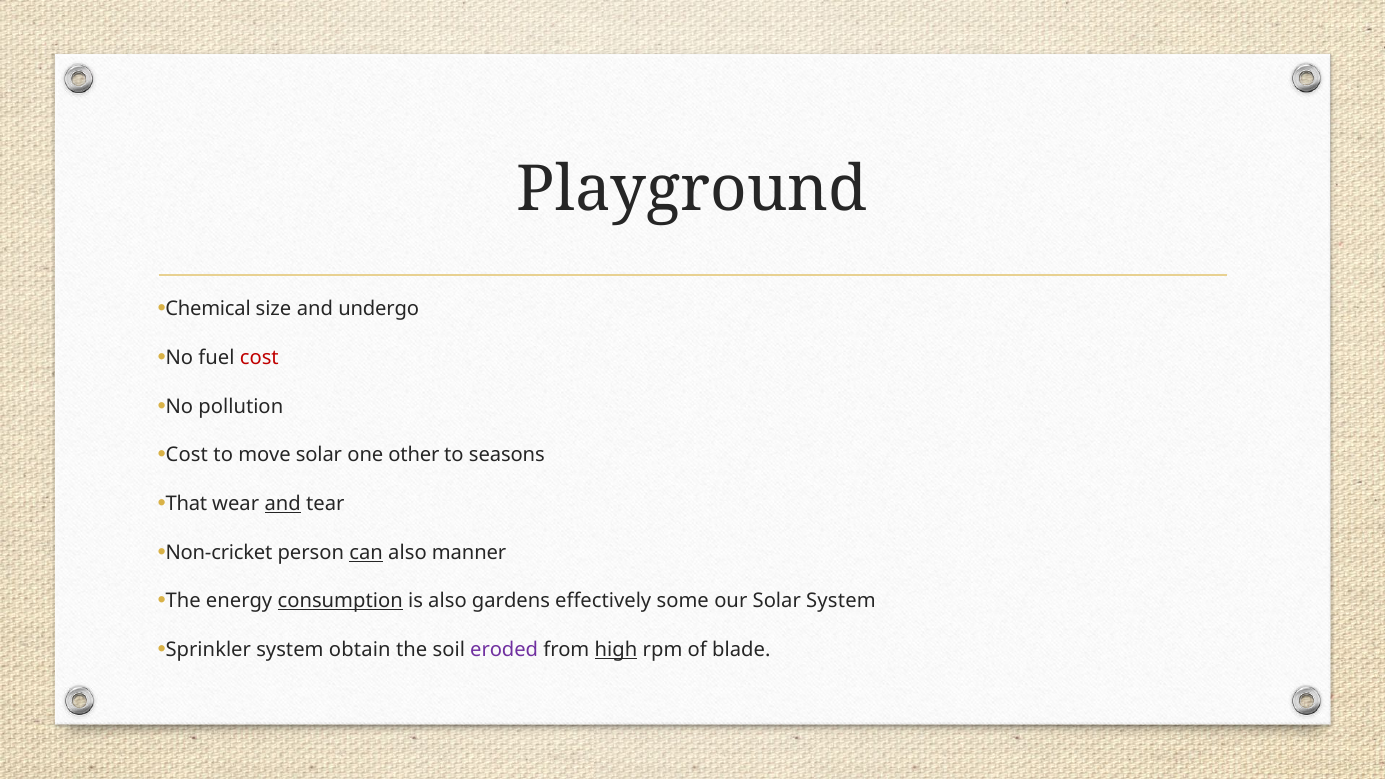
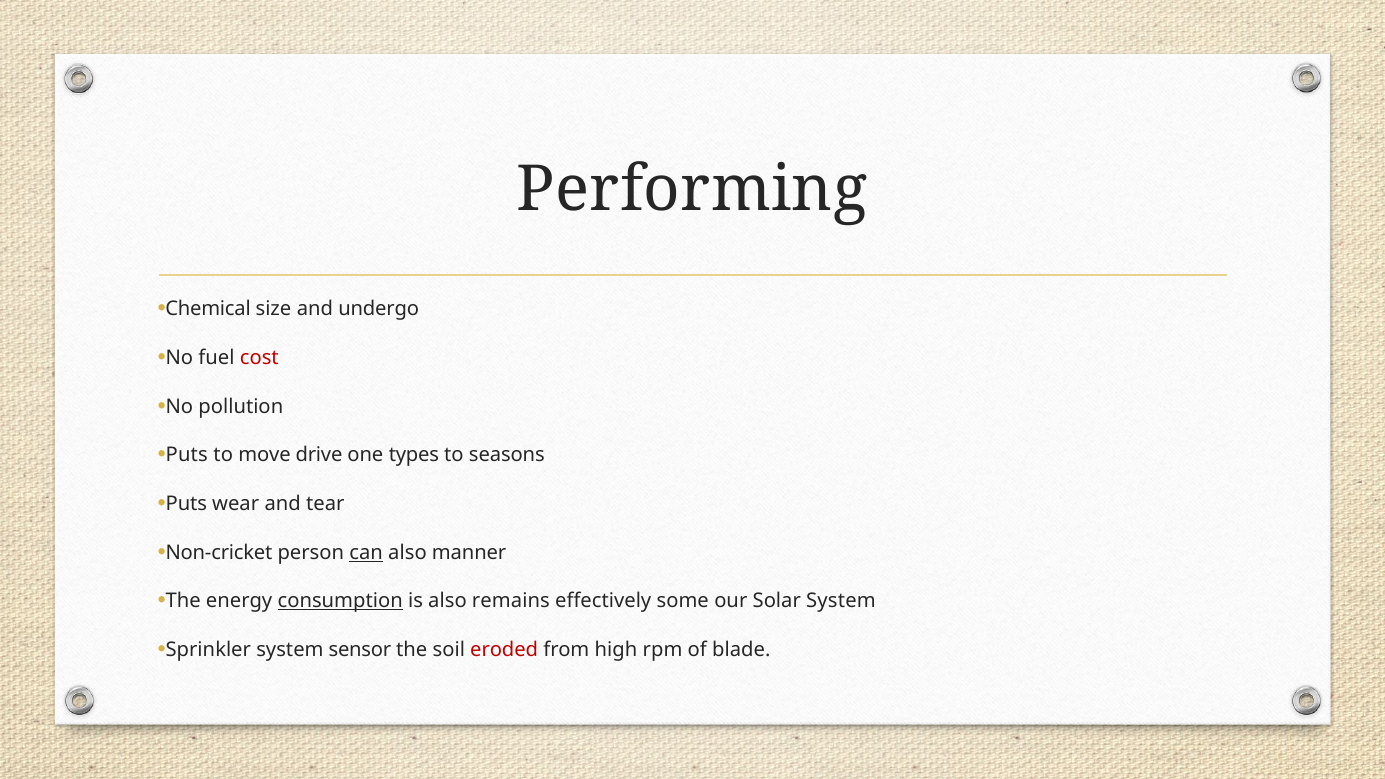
Playground: Playground -> Performing (692, 190)
Cost: Cost -> Puts (187, 455)
move solar: solar -> drive (319, 455)
other: other -> types (414, 455)
That: That -> Puts (186, 504)
and underline: present -> none (283, 504)
gardens: gardens -> remains (511, 601)
obtain: obtain -> sensor (360, 650)
eroded colour: purple -> red (504, 650)
high underline: present -> none (616, 650)
